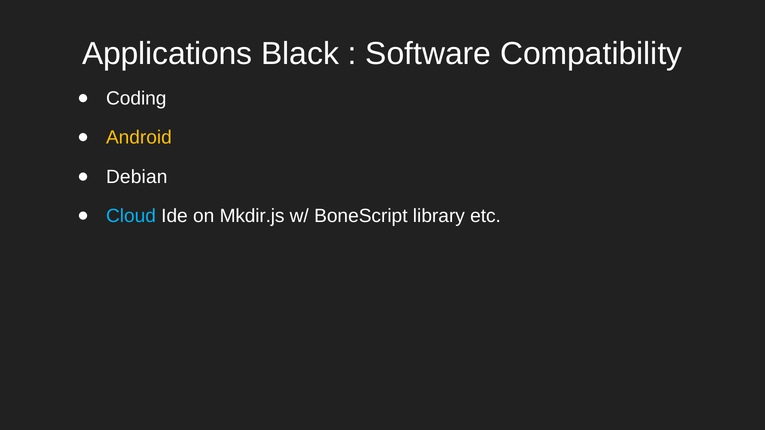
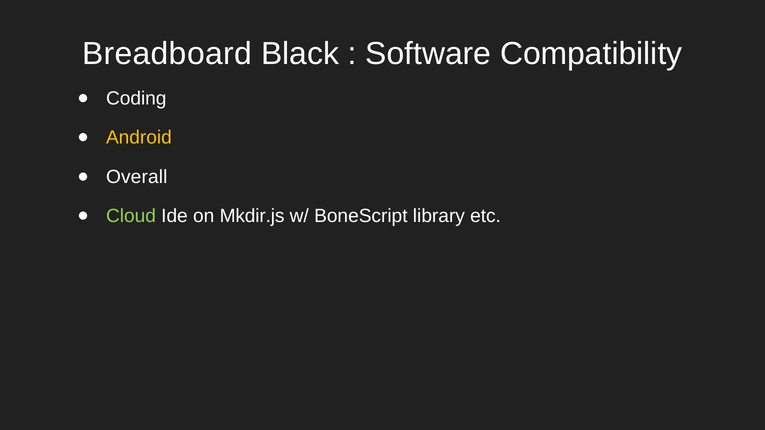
Applications: Applications -> Breadboard (167, 54)
Debian: Debian -> Overall (137, 177)
Cloud colour: light blue -> light green (131, 216)
